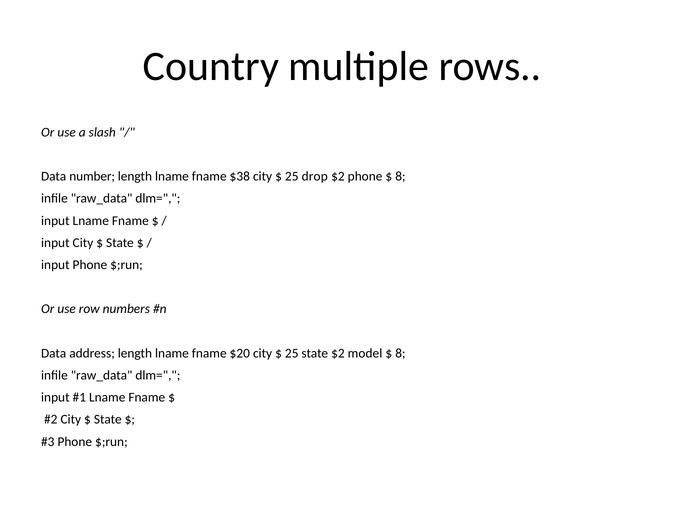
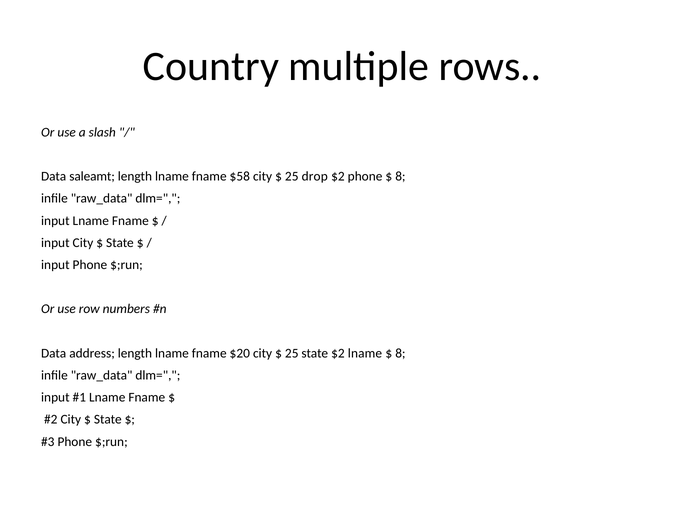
number: number -> saleamt (92, 176)
$38: $38 -> $58 (240, 176)
$2 model: model -> lname (365, 353)
